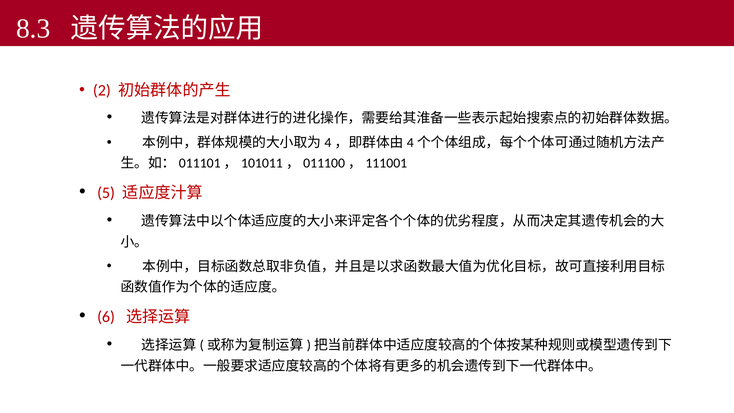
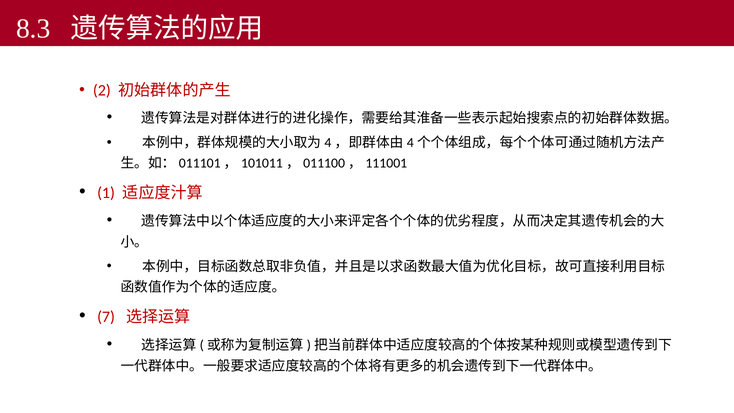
5: 5 -> 1 (106, 193)
6: 6 -> 7 (106, 317)
